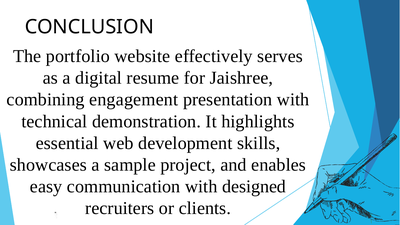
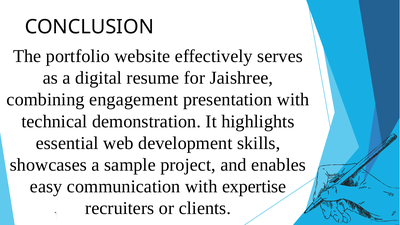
designed: designed -> expertise (254, 187)
